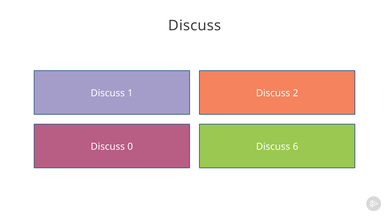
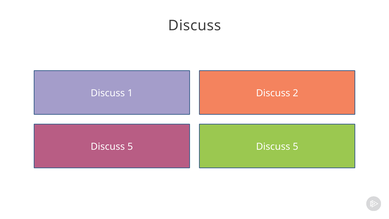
0: 0 -> 5 (130, 147)
6: 6 -> 5 (296, 147)
